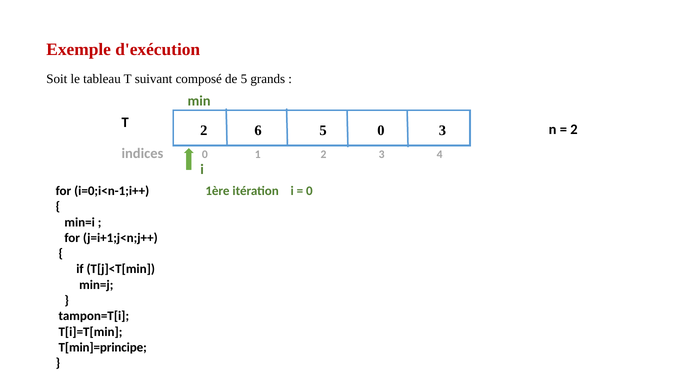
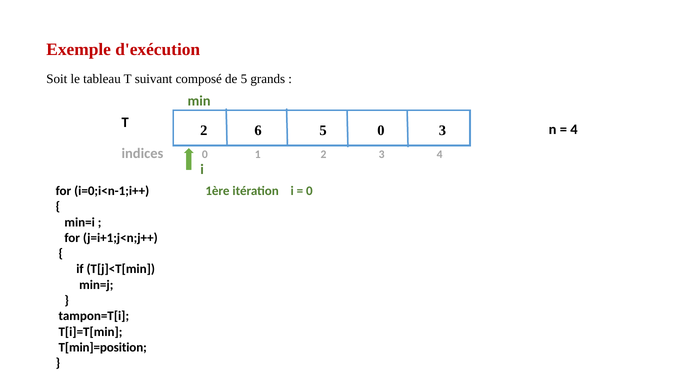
2: 2 -> 4 (574, 130)
T[min]=principe: T[min]=principe -> T[min]=position (103, 347)
